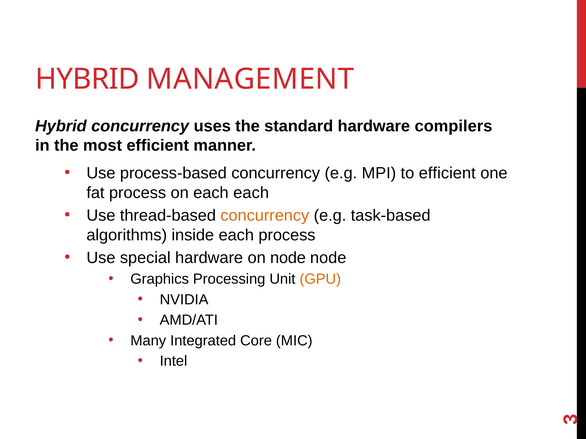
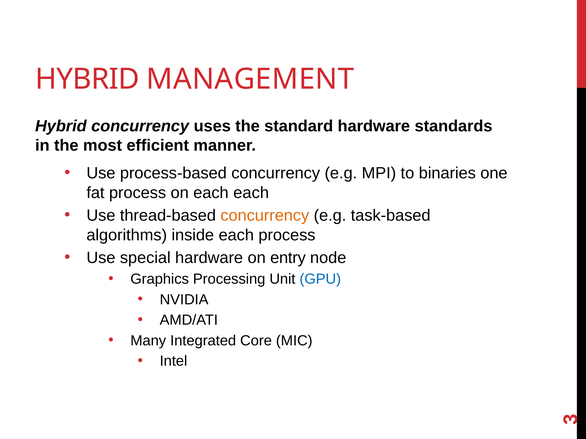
compilers: compilers -> standards (454, 126)
to efficient: efficient -> binaries (447, 173)
on node: node -> entry (288, 258)
GPU colour: orange -> blue (320, 279)
